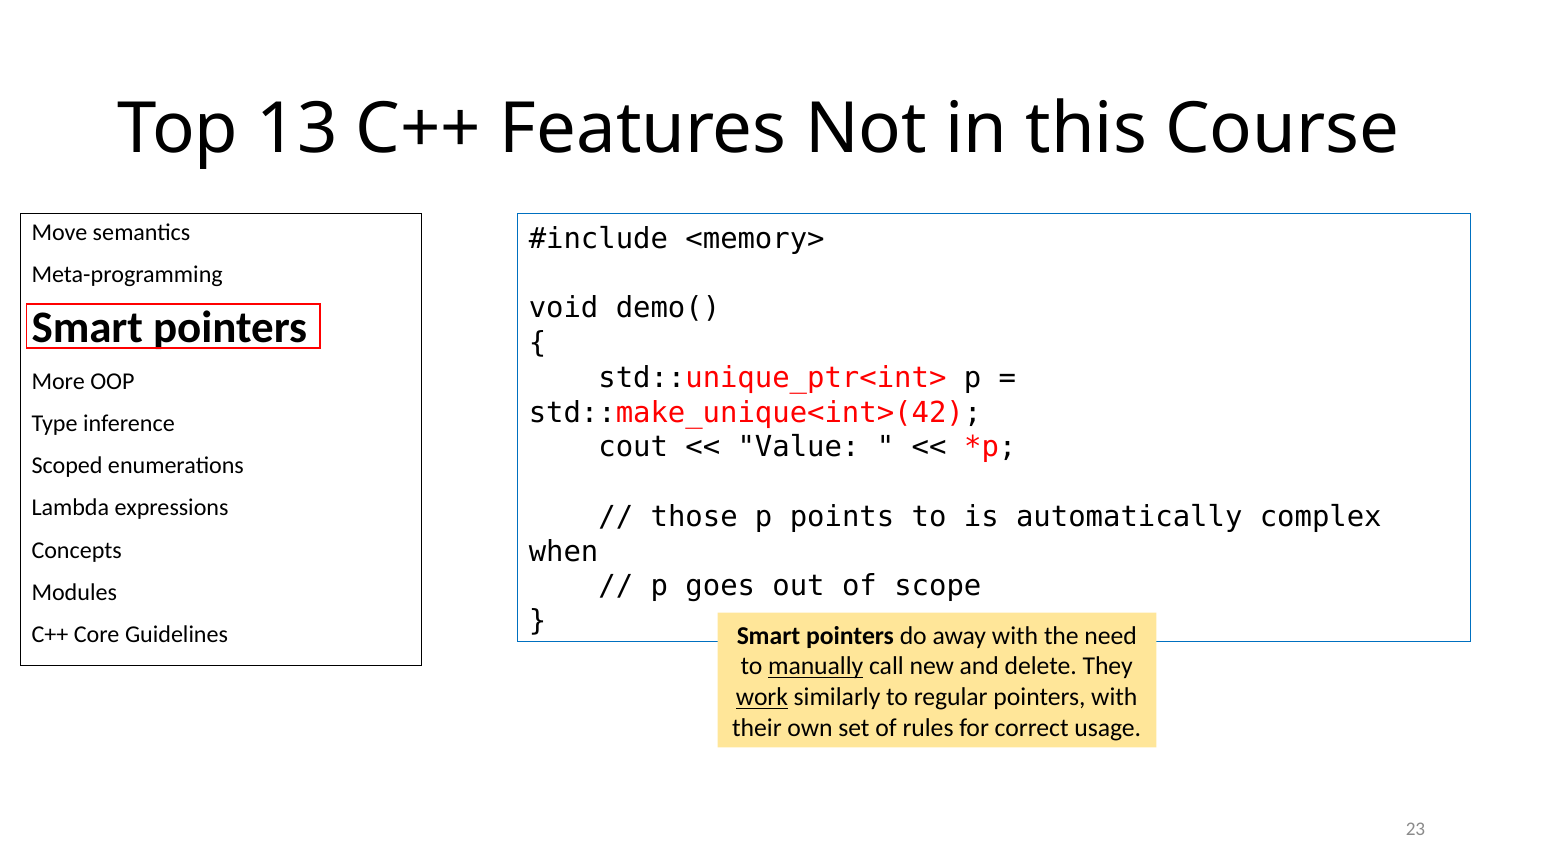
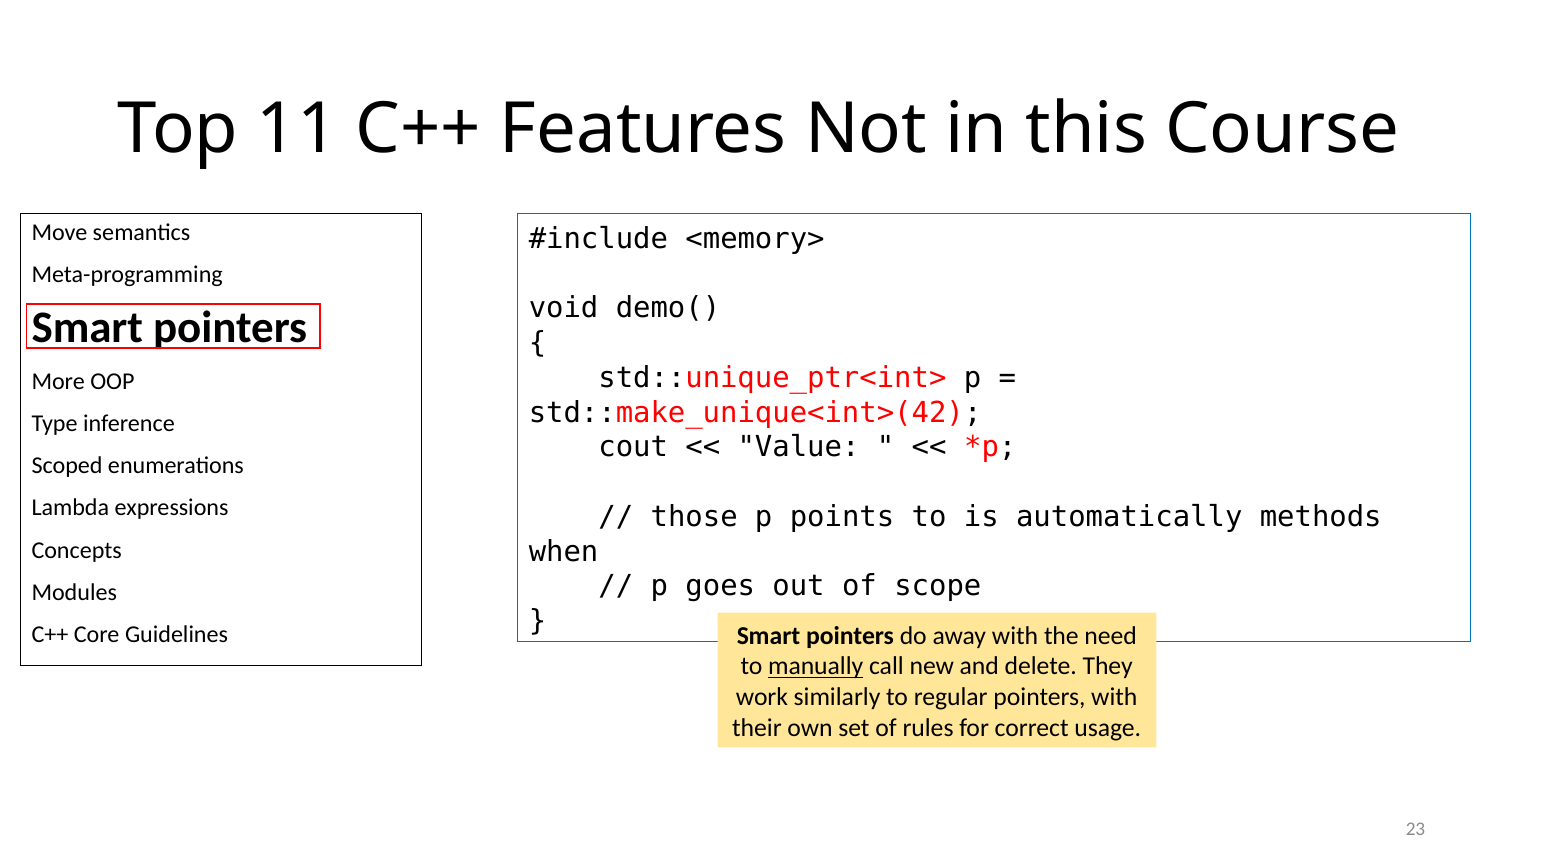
13: 13 -> 11 (297, 130)
complex: complex -> methods (1321, 517)
work underline: present -> none (762, 697)
